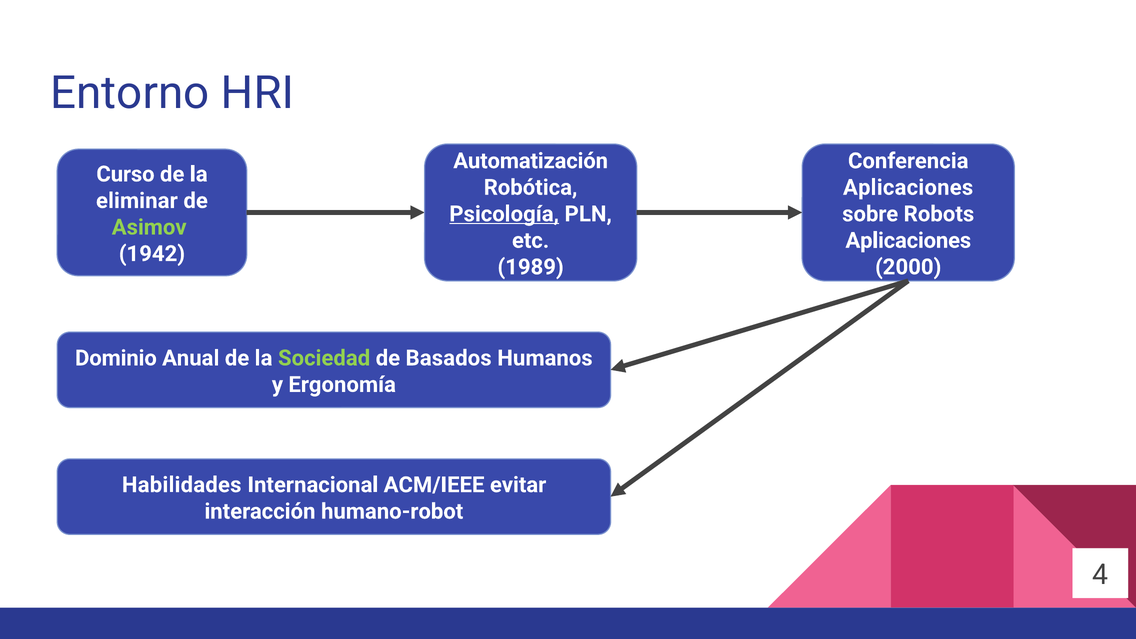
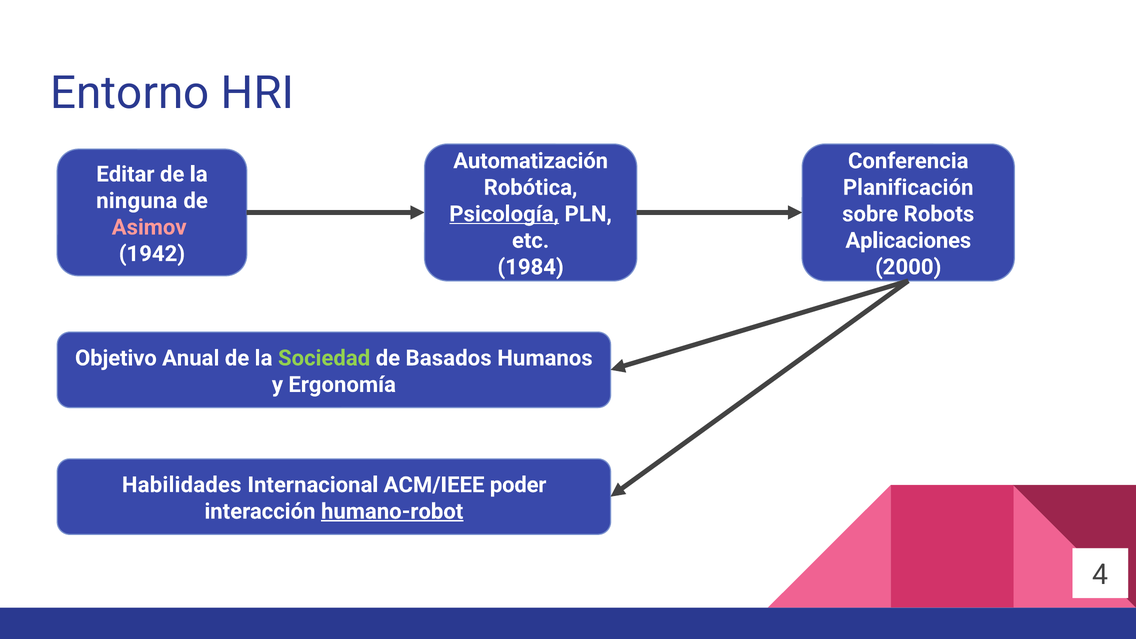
Curso: Curso -> Editar (125, 174)
Aplicaciones: Aplicaciones -> Planificación (908, 187)
eliminar: eliminar -> ninguna (137, 201)
Asimov colour: light green -> pink (149, 227)
1989: 1989 -> 1984 (531, 267)
Dominio: Dominio -> Objetivo (116, 358)
evitar: evitar -> poder (518, 485)
humano-robot underline: none -> present (392, 511)
